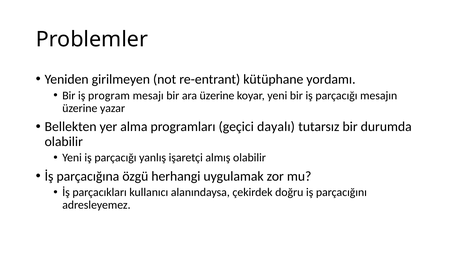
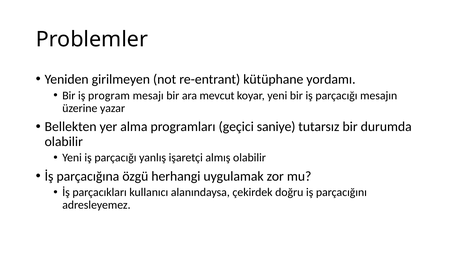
ara üzerine: üzerine -> mevcut (217, 96)
dayalı: dayalı -> saniye (276, 127)
